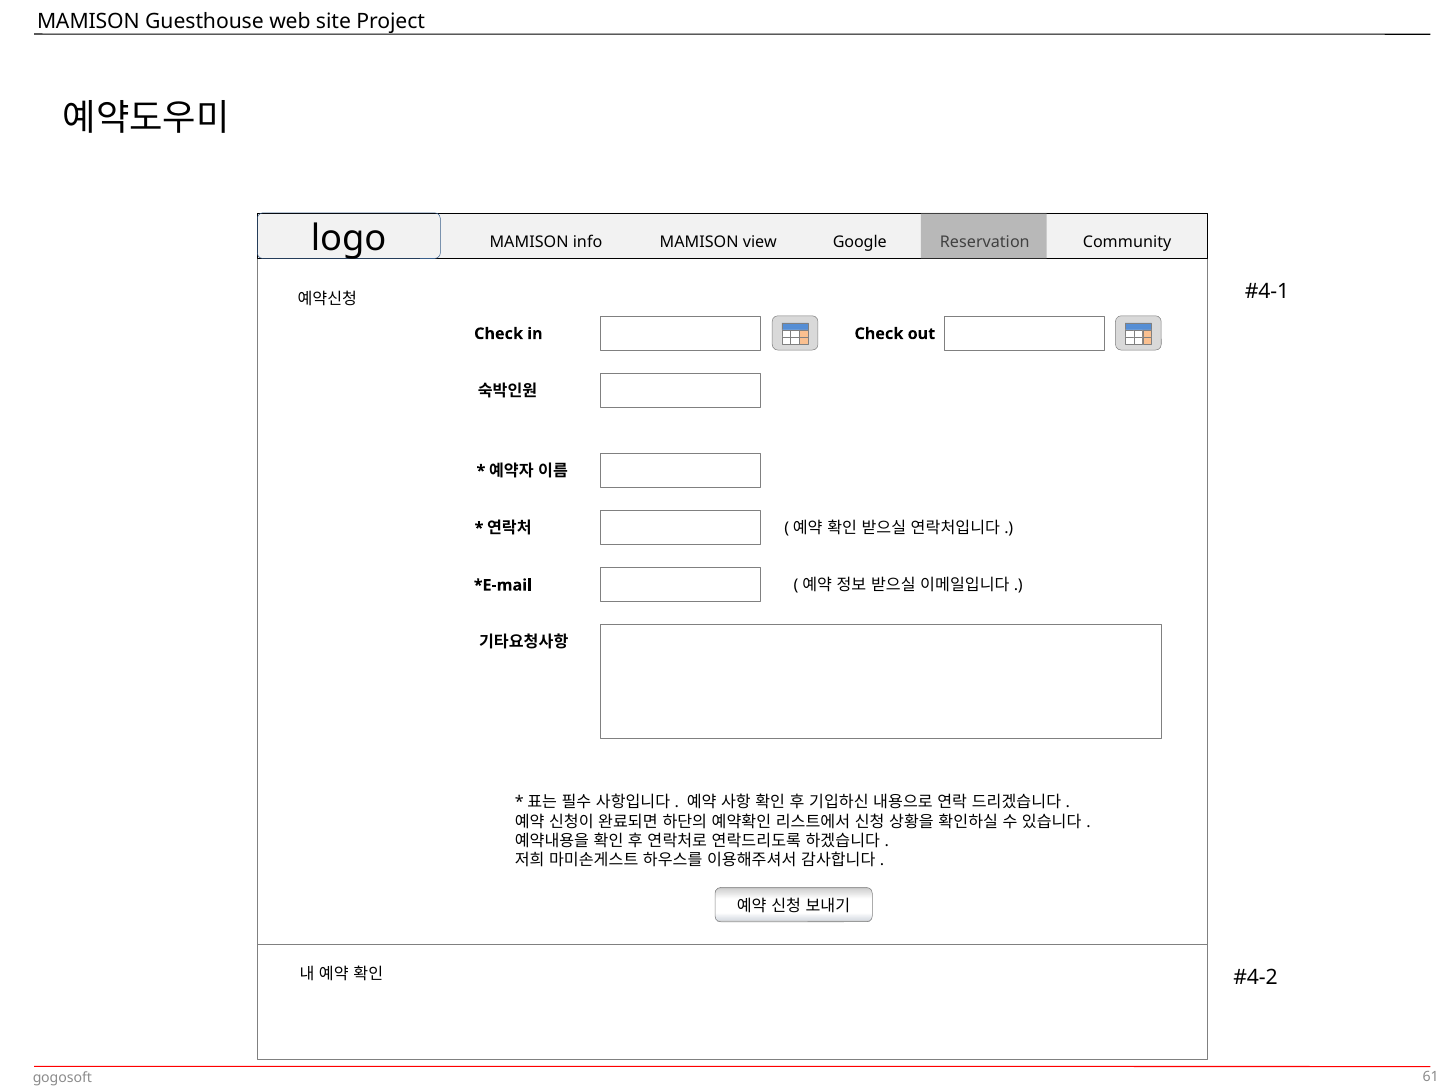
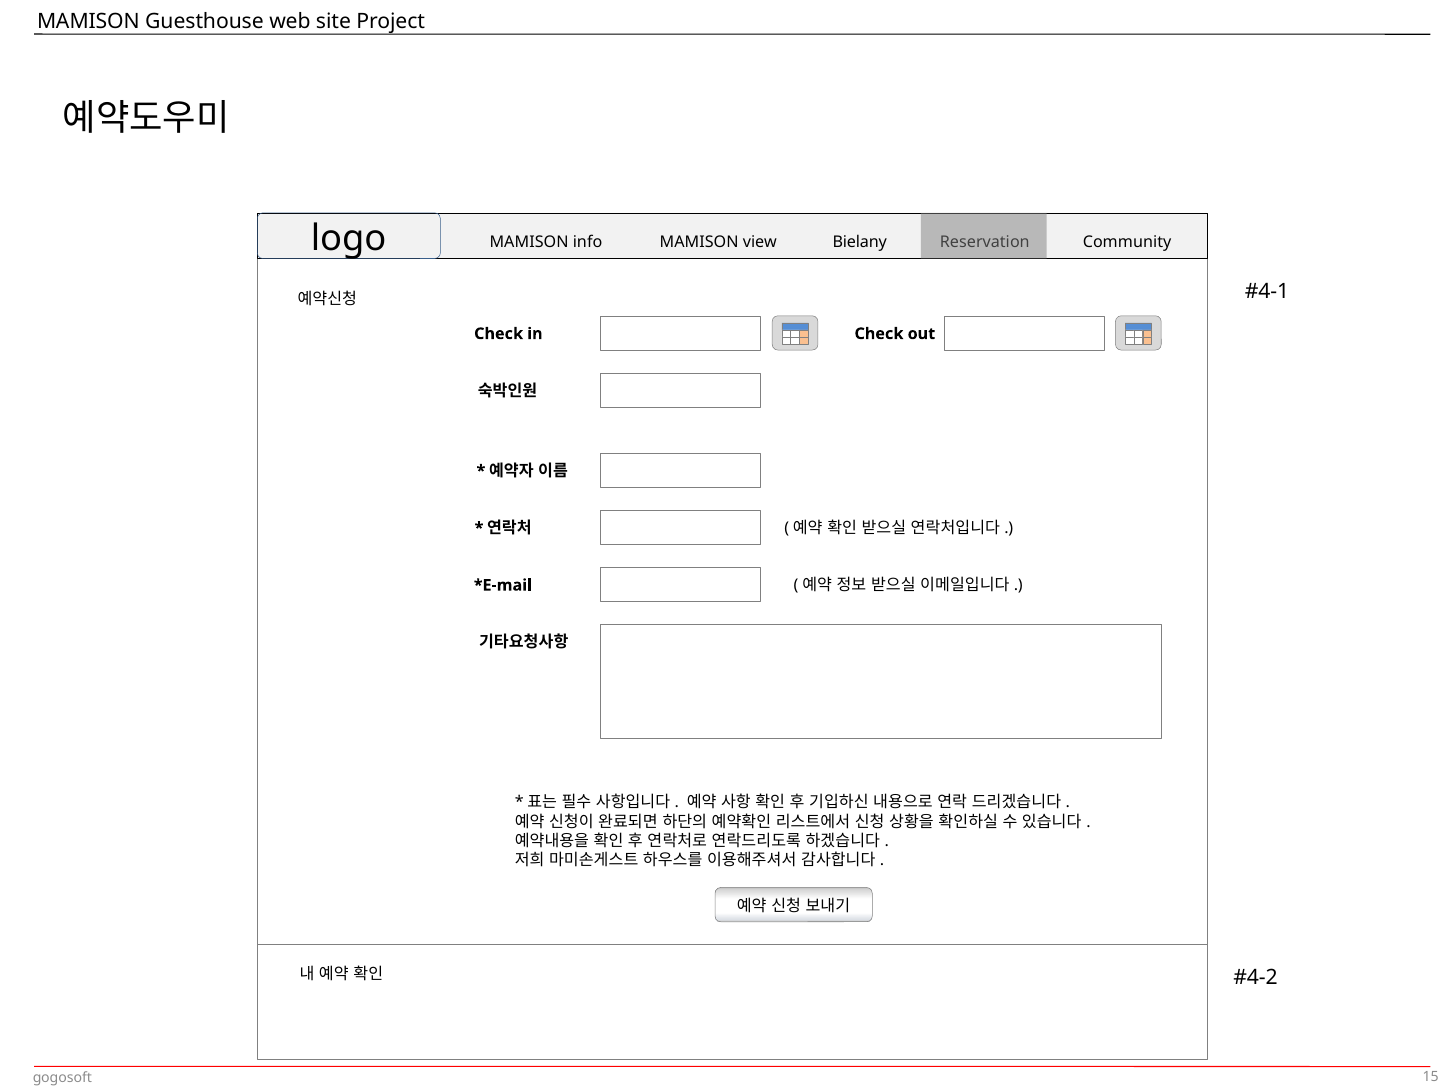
Google: Google -> Bielany (860, 242)
61: 61 -> 15 (1431, 1078)
